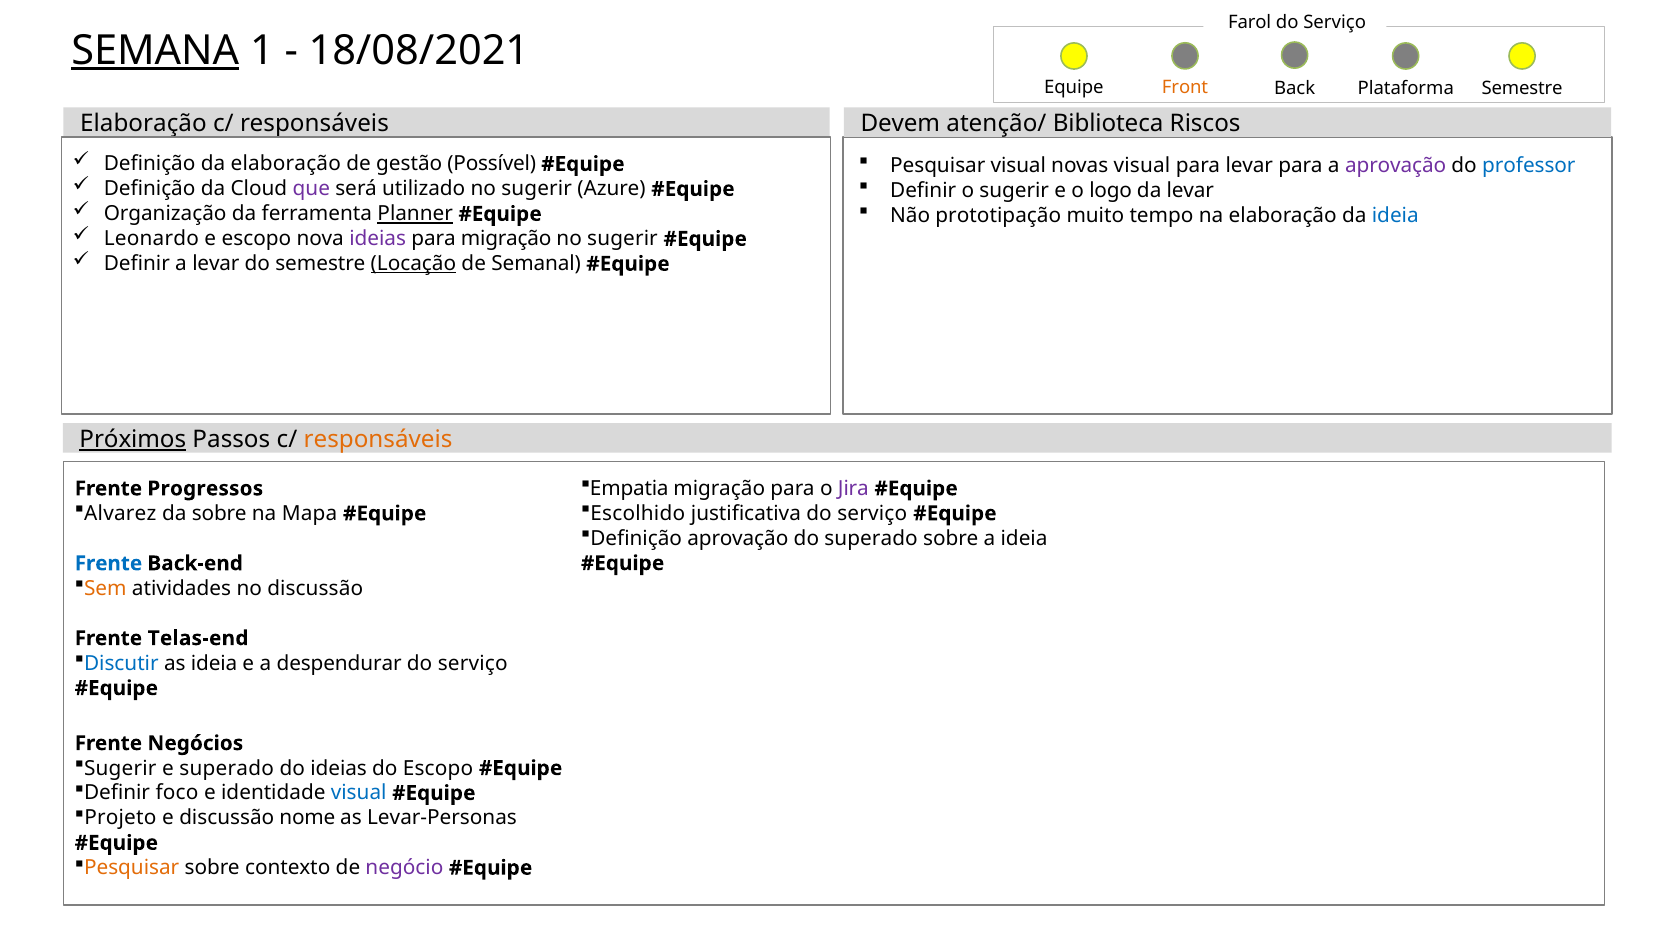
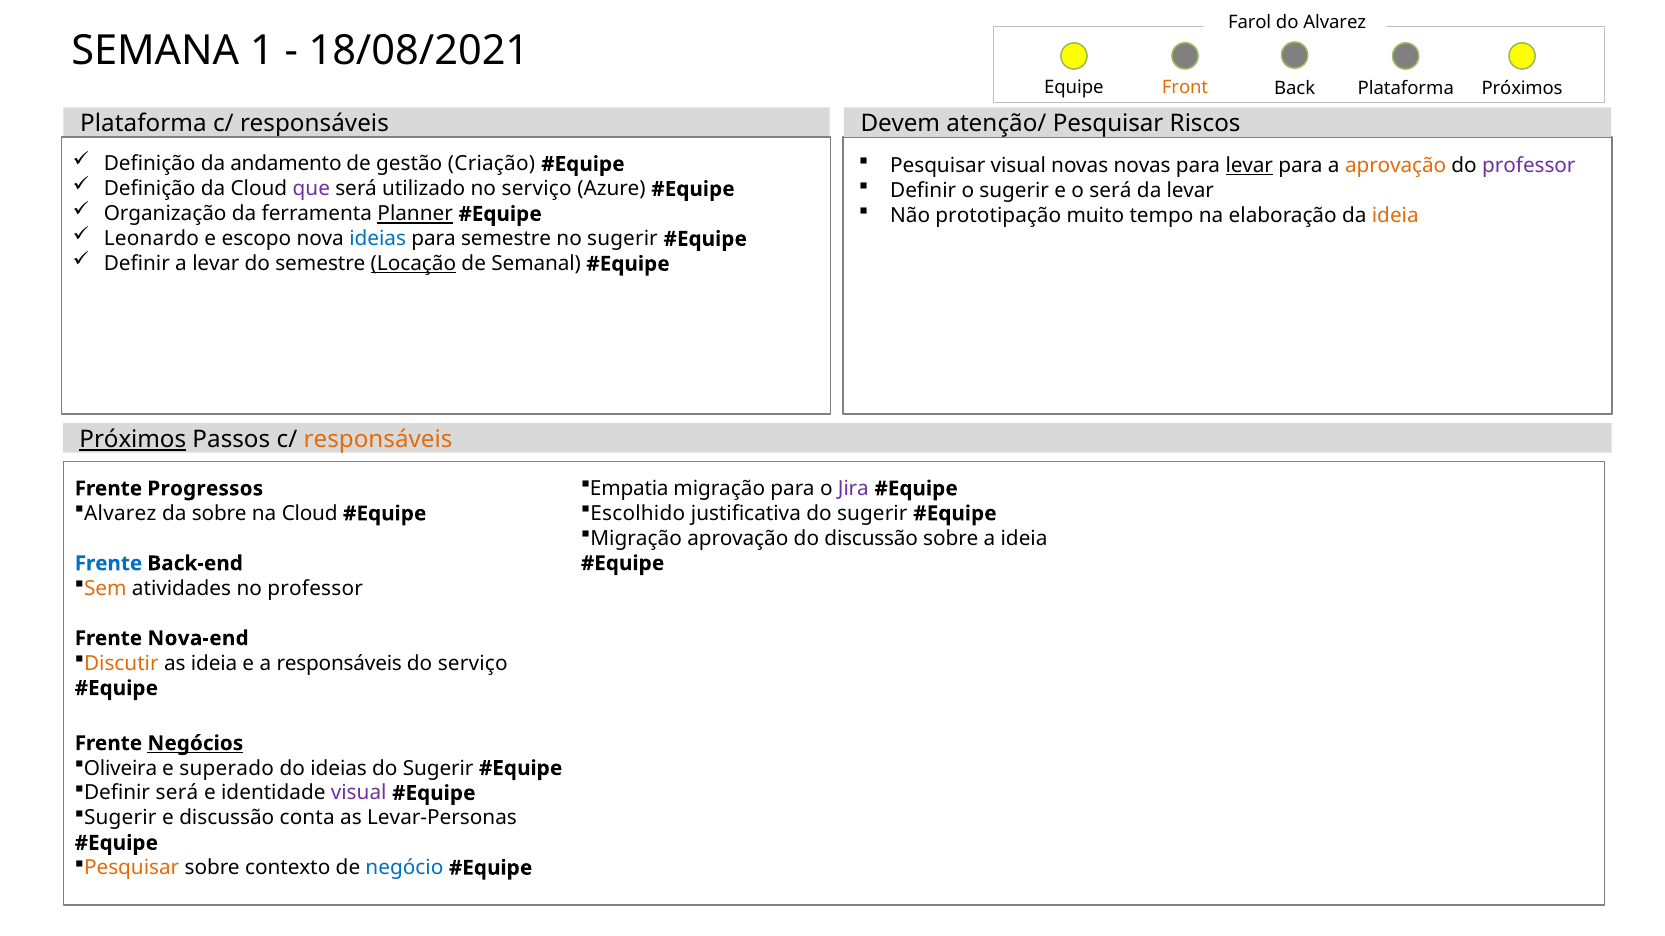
Farol do Serviço: Serviço -> Alvarez (1335, 23)
SEMANA underline: present -> none (155, 51)
Semestre: Semestre -> Próximos (1522, 88)
Elaboração: Elaboração -> Plataforma (143, 124)
atenção/ Biblioteca: Biblioteca -> Pesquisar (1108, 124)
da elaboração: elaboração -> andamento (286, 164)
Possível: Possível -> Criação (492, 164)
novas visual: visual -> novas (1142, 165)
levar underline: none -> present (1249, 165)
aprovação colour: purple -> orange (1396, 165)
professor colour: blue -> purple (1529, 165)
utilizado no sugerir: sugerir -> serviço (537, 189)
o logo: logo -> será (1110, 190)
ideia colour: blue -> orange (1395, 215)
ideias colour: purple -> blue (378, 239)
para migração: migração -> semestre (506, 239)
na Mapa: Mapa -> Cloud (310, 514)
justificativa do serviço: serviço -> sugerir (872, 514)
Definição: Definição -> Migração (636, 539)
do superado: superado -> discussão (871, 539)
no discussão: discussão -> professor (315, 589)
Telas-end: Telas-end -> Nova-end (198, 639)
Discutir colour: blue -> orange (121, 664)
a despendurar: despendurar -> responsáveis (339, 664)
Negócios underline: none -> present (195, 744)
Sugerir: Sugerir -> Oliveira (121, 769)
Escopo: Escopo -> Sugerir (438, 769)
Definir foco: foco -> será (177, 794)
visual colour: blue -> purple (359, 794)
Projeto: Projeto -> Sugerir (120, 818)
nome: nome -> conta (307, 818)
negócio colour: purple -> blue (404, 868)
